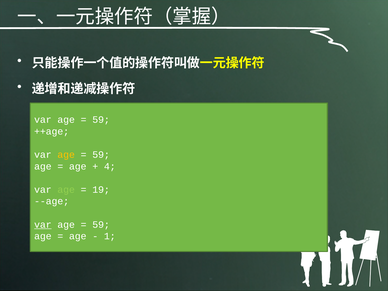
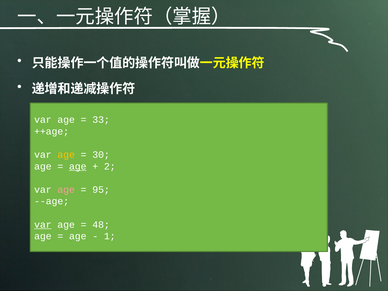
59: 59 -> 33 (101, 120)
59: 59 -> 30 (101, 155)
age underline: none -> present (78, 166)
4: 4 -> 2 (110, 166)
age colour: light green -> pink (66, 190)
19: 19 -> 95 (101, 190)
59: 59 -> 48 (101, 225)
